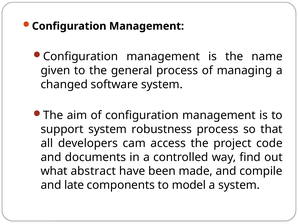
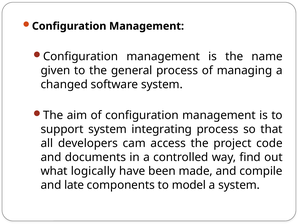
robustness: robustness -> integrating (162, 129)
abstract: abstract -> logically (93, 171)
